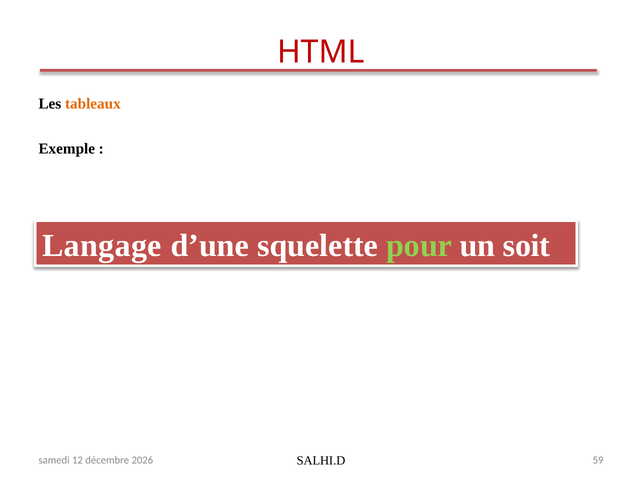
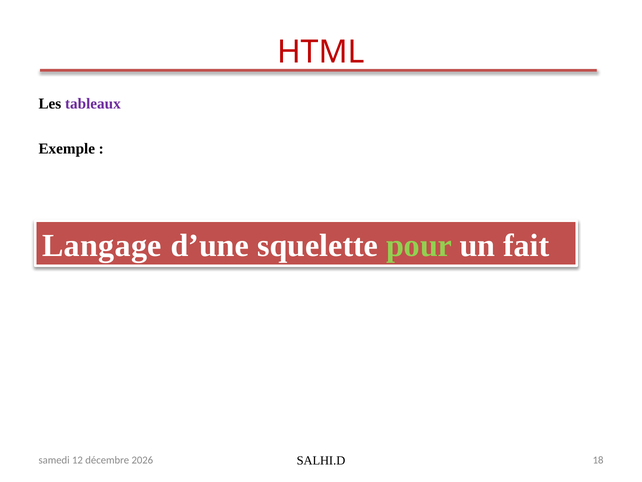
tableaux colour: orange -> purple (93, 104)
soit: soit -> fait (526, 245)
59: 59 -> 18 (598, 460)
